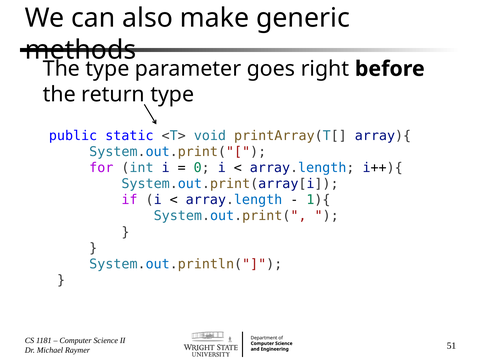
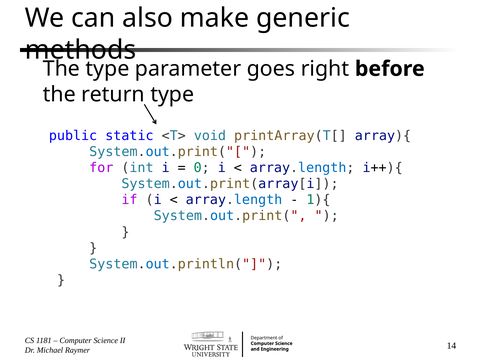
51: 51 -> 14 (451, 345)
